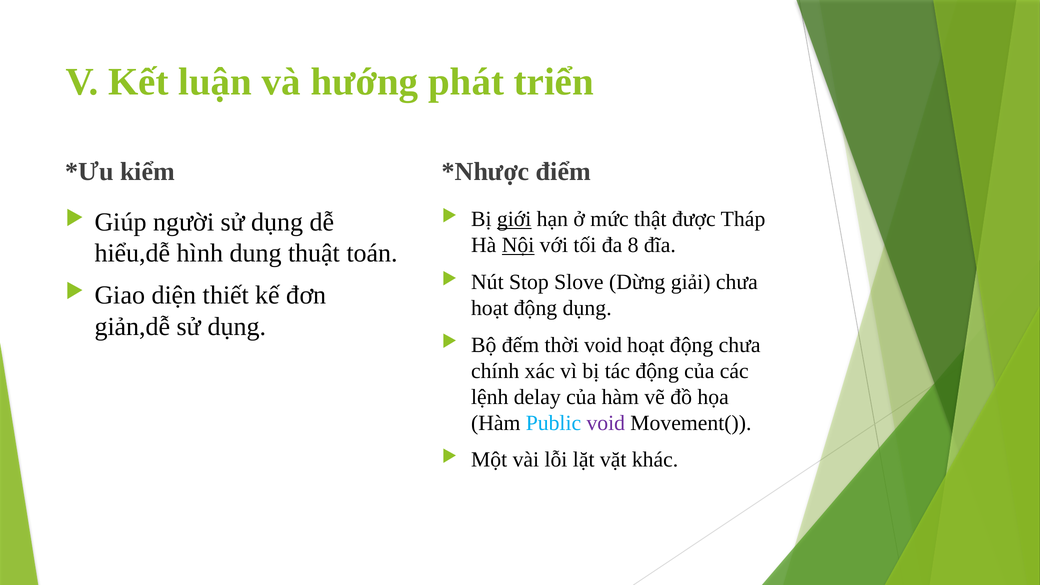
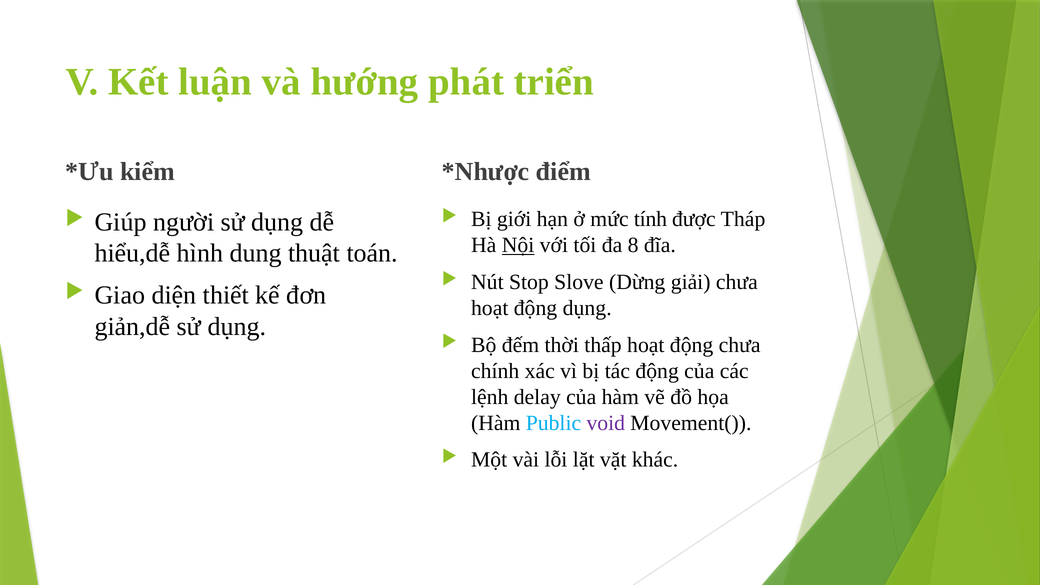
giới underline: present -> none (514, 219)
thật: thật -> tính (650, 219)
thời void: void -> thấp (603, 345)
